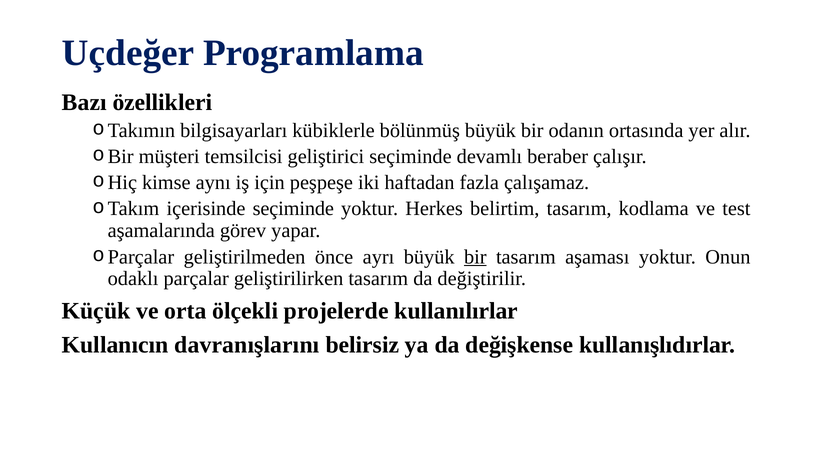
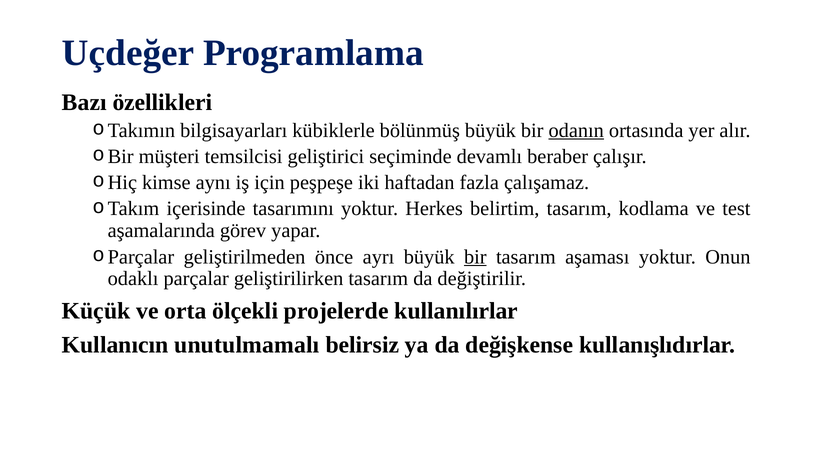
odanın underline: none -> present (576, 130)
içerisinde seçiminde: seçiminde -> tasarımını (293, 209)
davranışlarını: davranışlarını -> unutulmamalı (247, 345)
